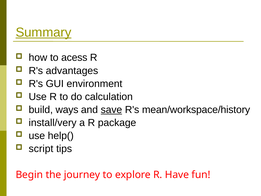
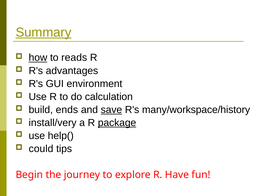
how underline: none -> present (38, 58)
acess: acess -> reads (74, 58)
ways: ways -> ends (67, 110)
mean/workspace/history: mean/workspace/history -> many/workspace/history (196, 110)
package underline: none -> present (117, 123)
script: script -> could (41, 149)
